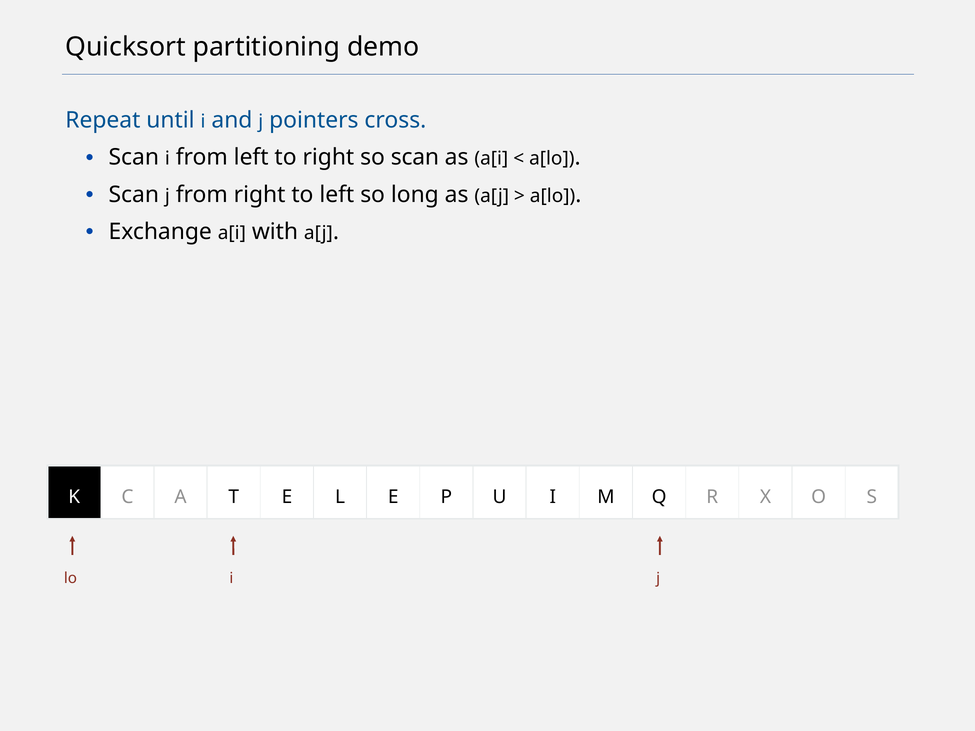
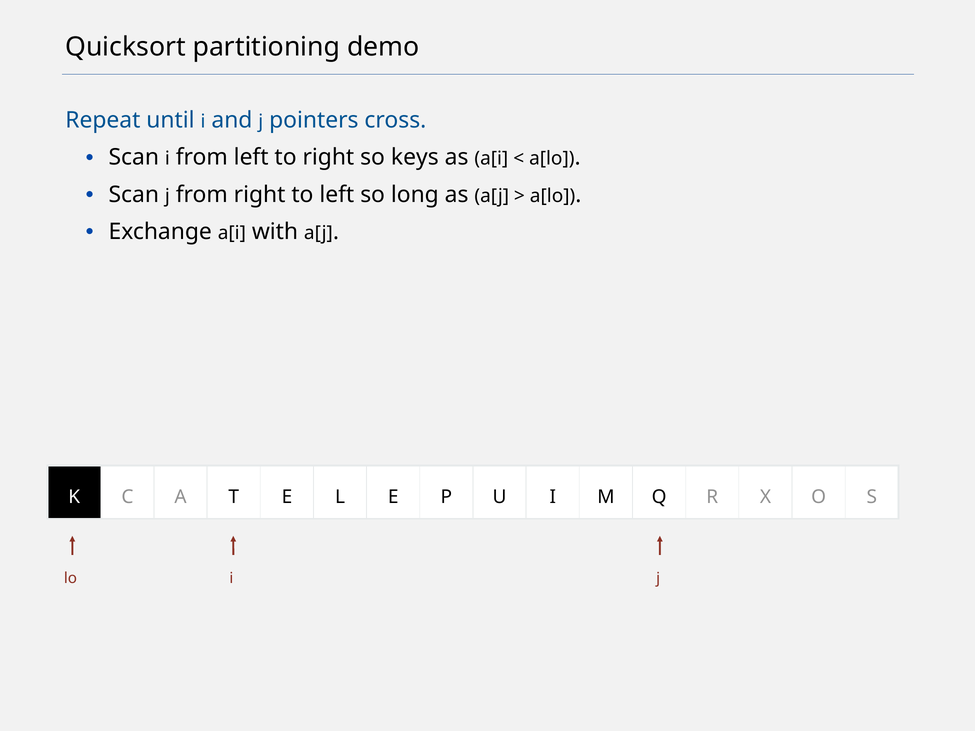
so scan: scan -> keys (415, 157)
